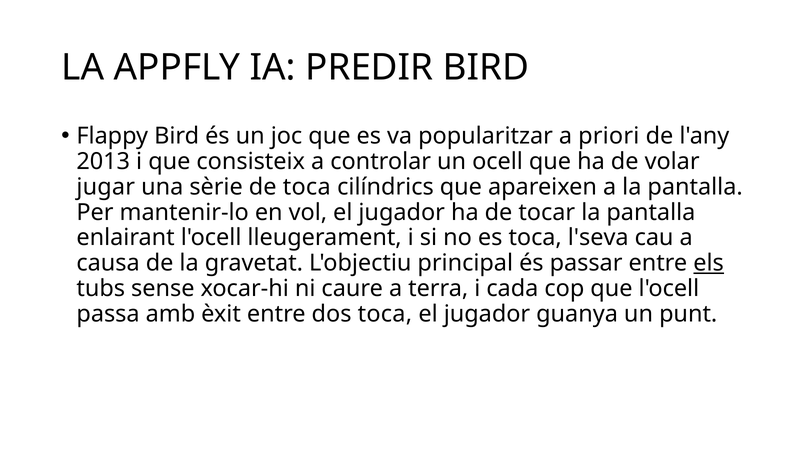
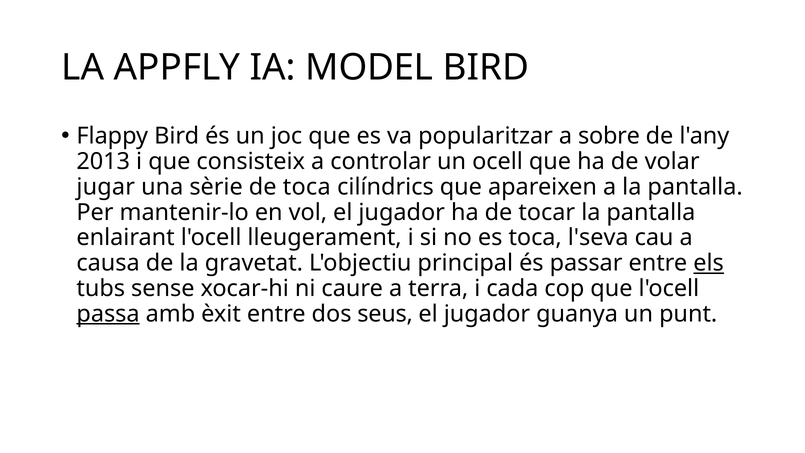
PREDIR: PREDIR -> MODEL (369, 68)
priori: priori -> sobre (609, 136)
passa underline: none -> present (108, 314)
dos toca: toca -> seus (385, 314)
